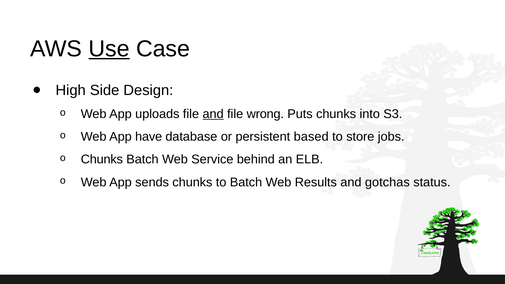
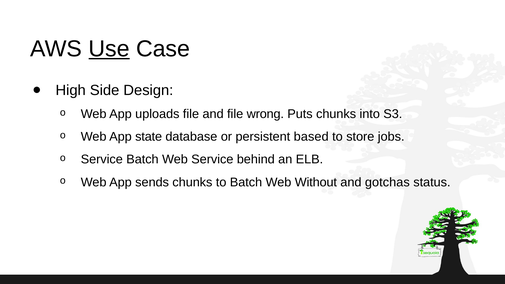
and underline: present -> none (213, 114)
have: have -> state (149, 137)
Chunks: Chunks -> Service (102, 160)
Results: Results -> Without (316, 182)
